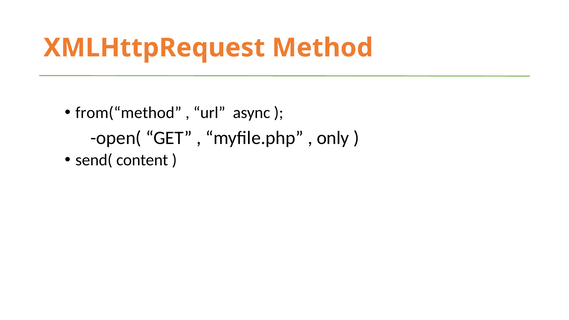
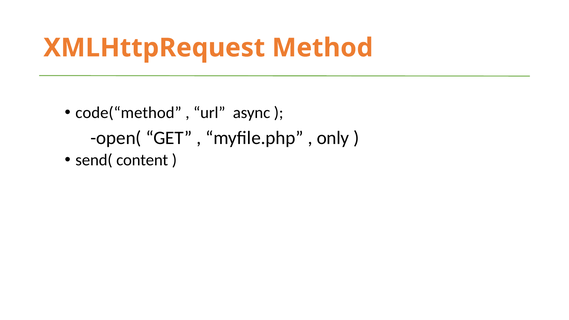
from(“method: from(“method -> code(“method (128, 113)
